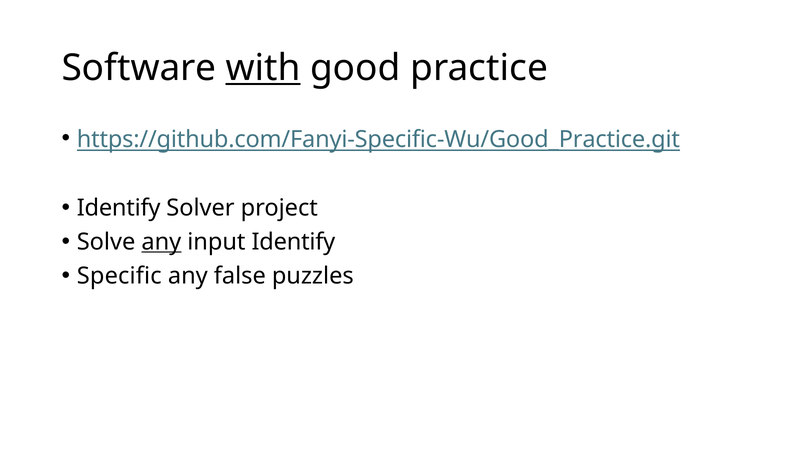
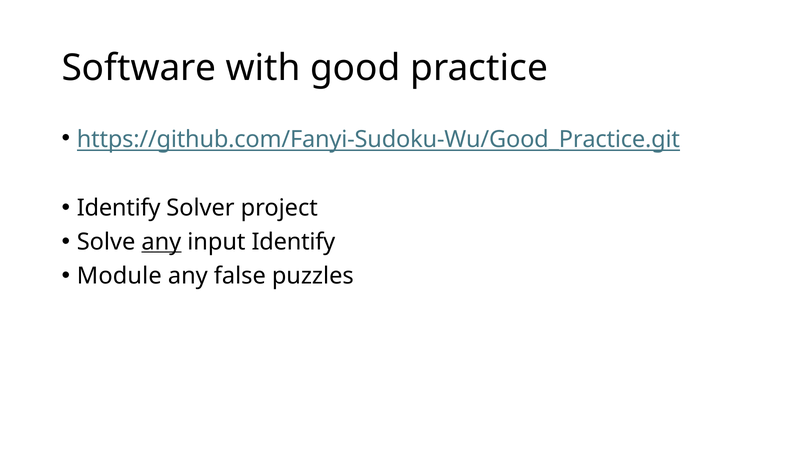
with underline: present -> none (263, 68)
https://github.com/Fanyi-Specific-Wu/Good_Practice.git: https://github.com/Fanyi-Specific-Wu/Good_Practice.git -> https://github.com/Fanyi-Sudoku-Wu/Good_Practice.git (378, 139)
Specific: Specific -> Module (119, 276)
